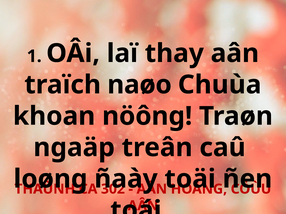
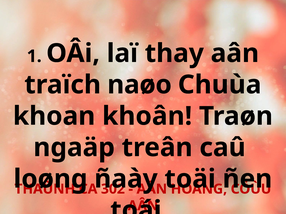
nöông: nöông -> khoân (147, 116)
